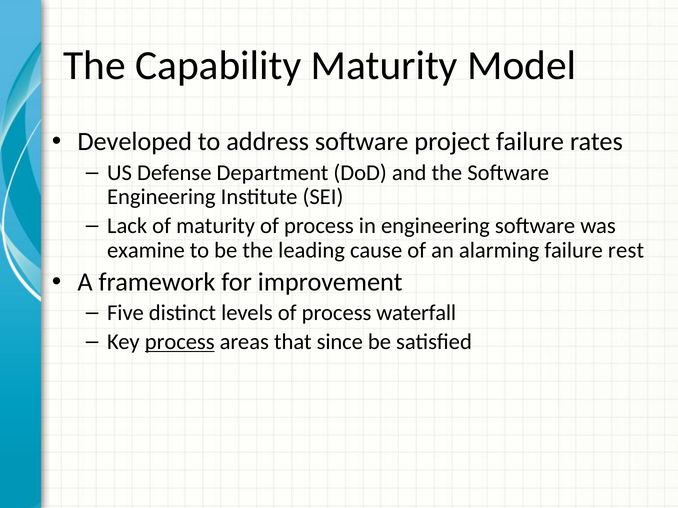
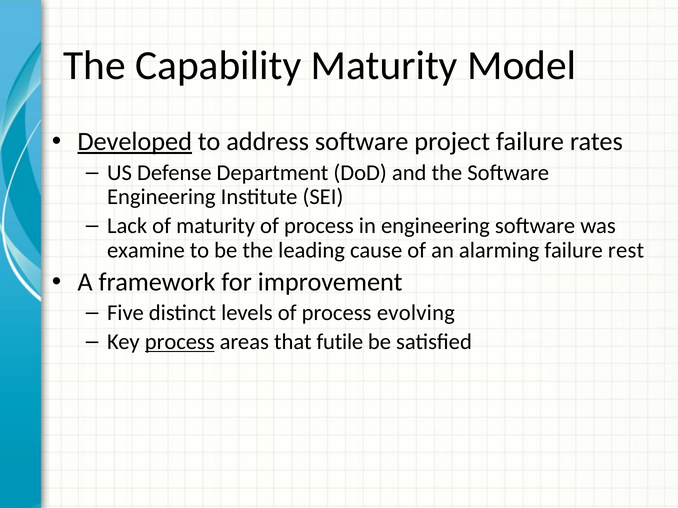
Developed underline: none -> present (135, 142)
waterfall: waterfall -> evolving (416, 313)
since: since -> futile (340, 342)
